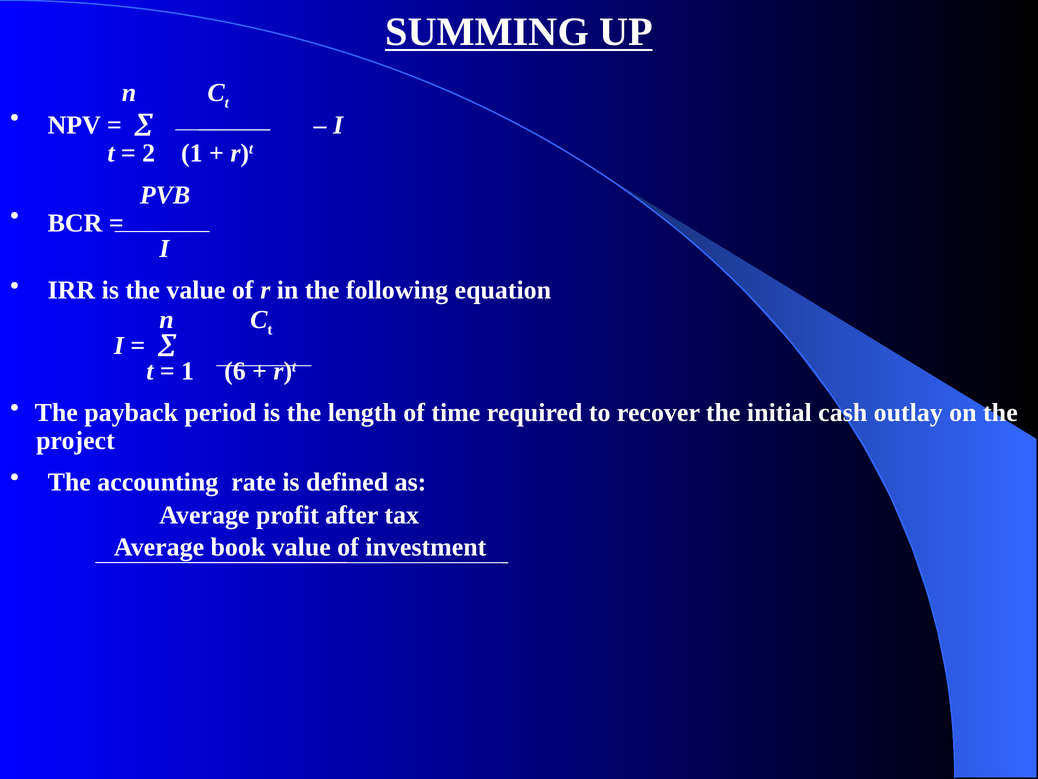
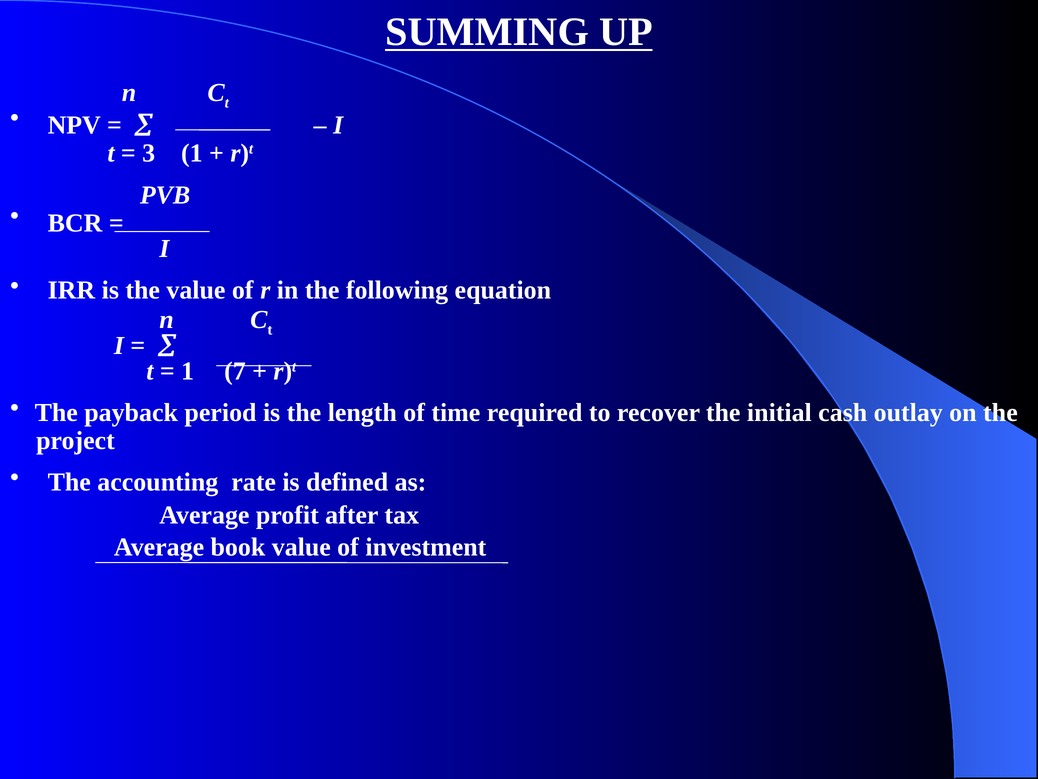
2: 2 -> 3 (149, 153)
6: 6 -> 7 (235, 371)
